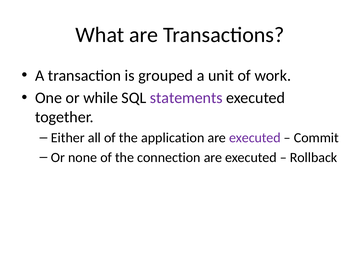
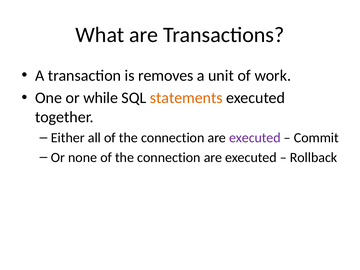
grouped: grouped -> removes (166, 76)
statements colour: purple -> orange (186, 98)
all of the application: application -> connection (173, 138)
